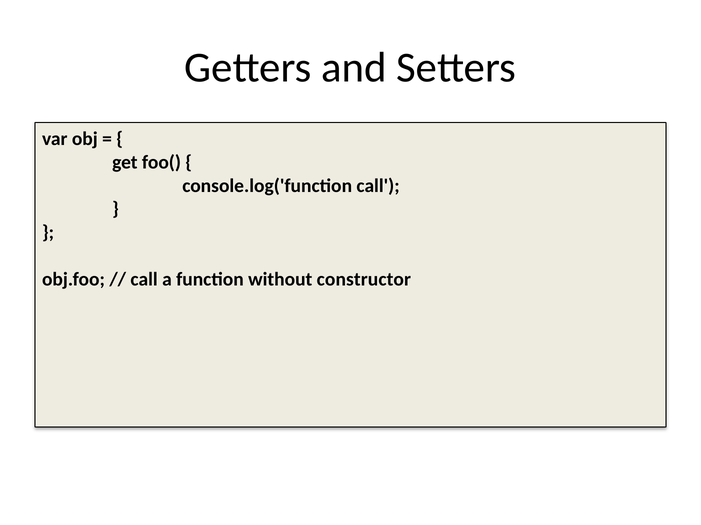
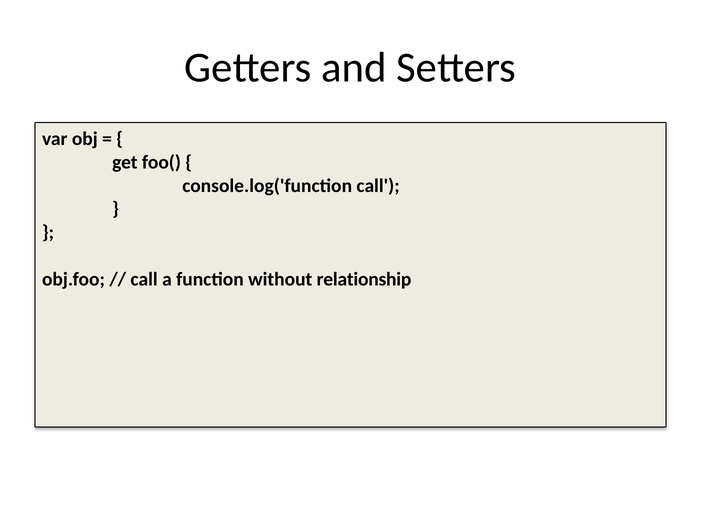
constructor: constructor -> relationship (364, 279)
